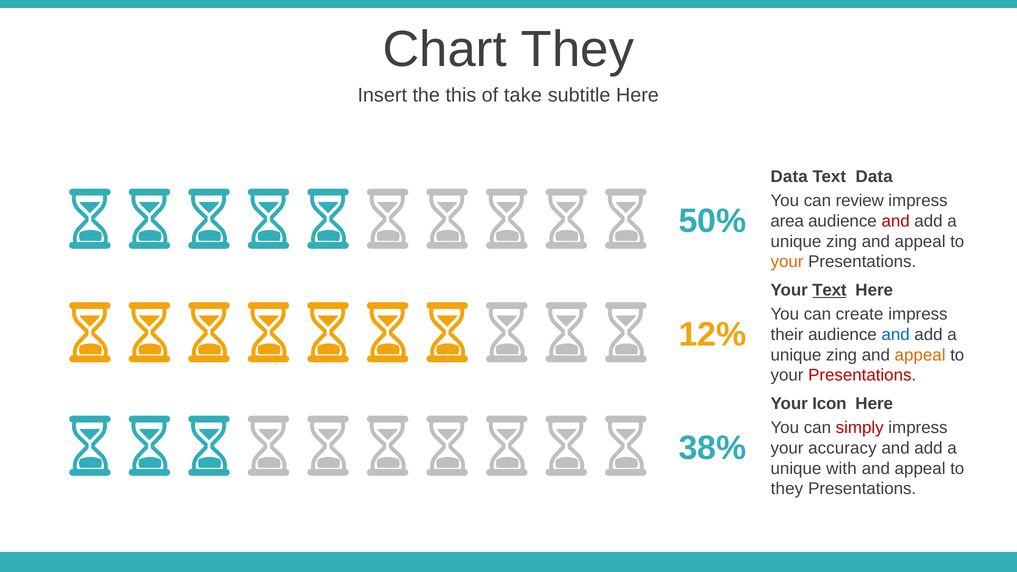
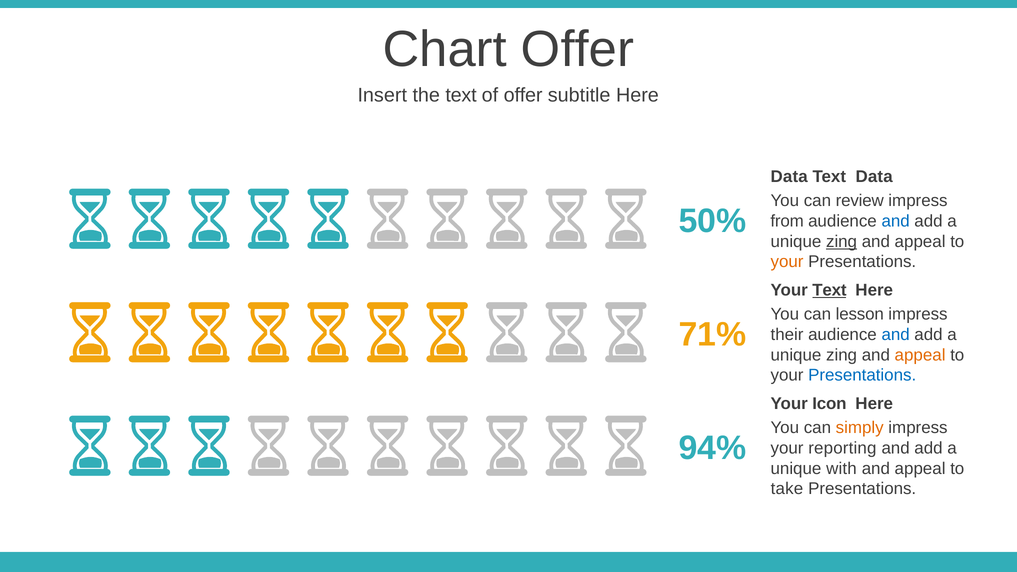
Chart They: They -> Offer (578, 49)
the this: this -> text (461, 95)
of take: take -> offer (523, 95)
area: area -> from (787, 221)
and colour: red -> blue (896, 221)
zing underline: none -> present (842, 242)
create: create -> lesson (860, 314)
12%: 12% -> 71% (712, 335)
Presentations colour: red -> blue (862, 375)
simply colour: red -> orange (860, 428)
38%: 38% -> 94% (712, 448)
accuracy: accuracy -> reporting (842, 448)
they: they -> take (787, 489)
